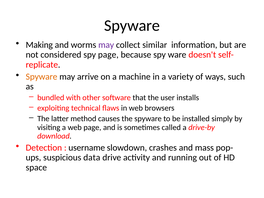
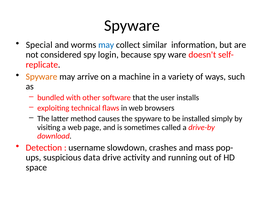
Making: Making -> Special (39, 45)
may colour: purple -> blue (106, 45)
spy page: page -> login (108, 55)
